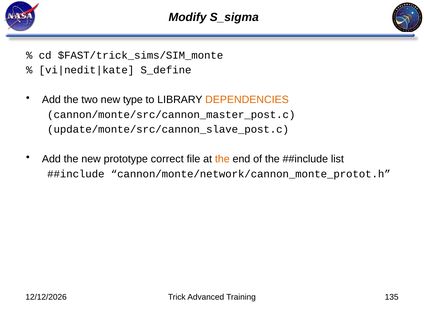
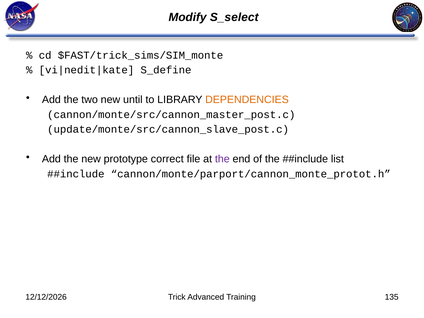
S_sigma: S_sigma -> S_select (234, 17)
type: type -> until (133, 100)
the colour: orange -> purple (222, 159)
cannon/monte/network/cannon_monte_protot.h: cannon/monte/network/cannon_monte_protot.h -> cannon/monte/parport/cannon_monte_protot.h (251, 174)
